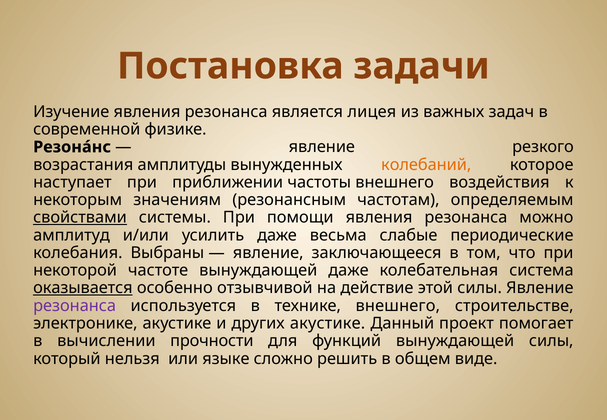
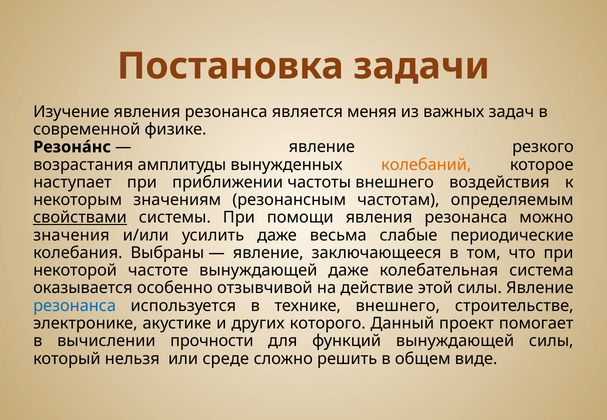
лицея: лицея -> меняя (372, 112)
амплитуд: амплитуд -> значения (71, 235)
оказывается underline: present -> none (83, 288)
резонанса colour: purple -> blue (75, 306)
других акустике: акустике -> которого (328, 324)
языке: языке -> среде (226, 359)
